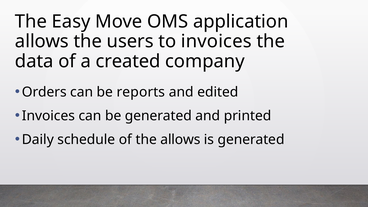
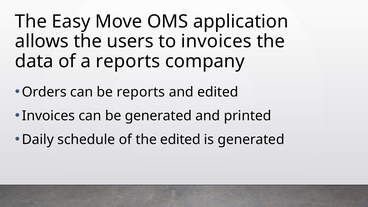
a created: created -> reports (128, 61)
the allows: allows -> edited (180, 139)
